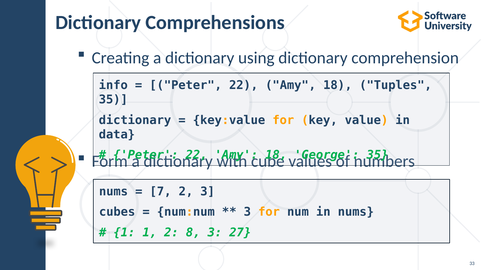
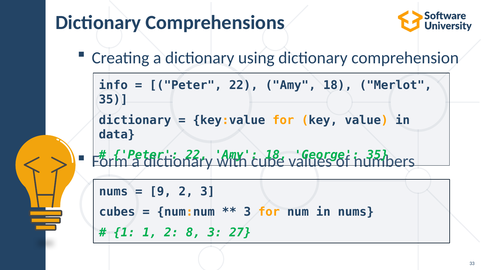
Tuples: Tuples -> Merlot (396, 85)
7: 7 -> 9 (161, 192)
